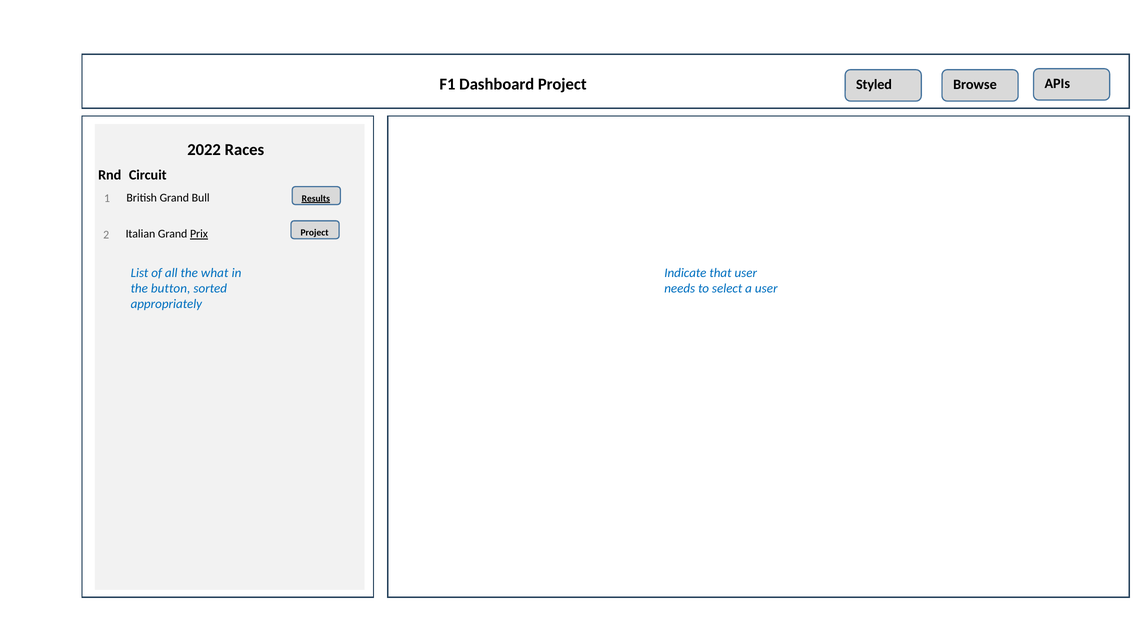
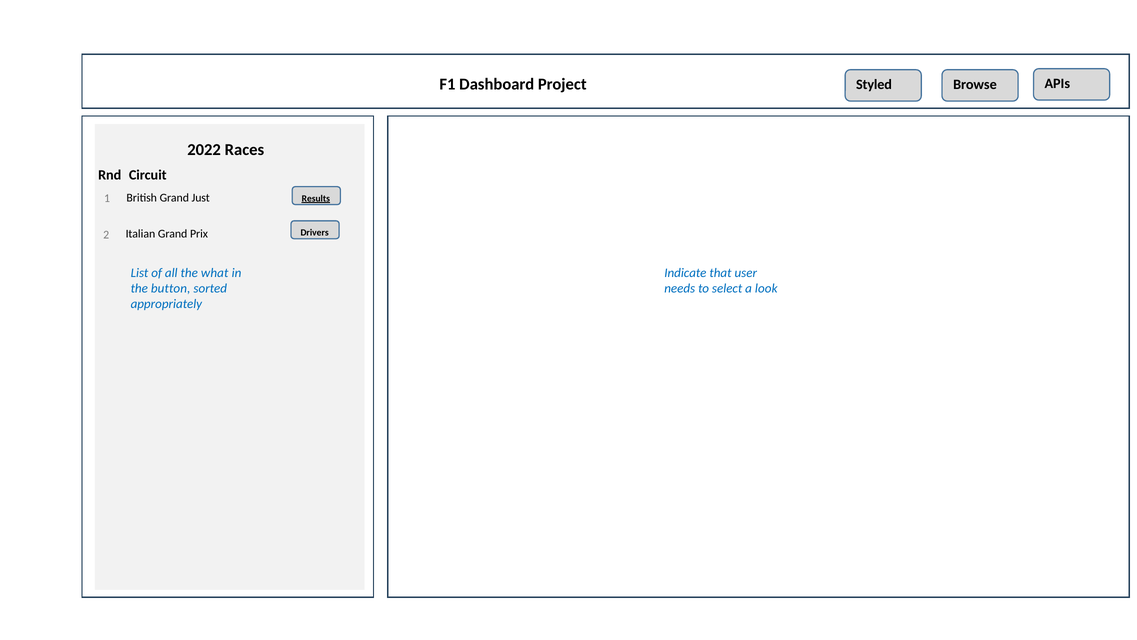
Bull: Bull -> Just (201, 197)
Project: Project -> Drivers (315, 232)
Prix underline: present -> none (199, 234)
a user: user -> look (766, 288)
